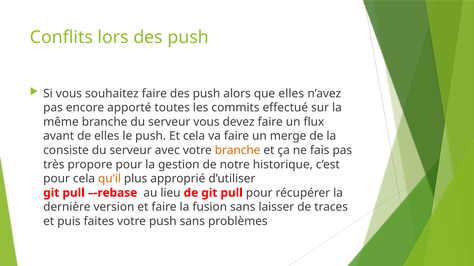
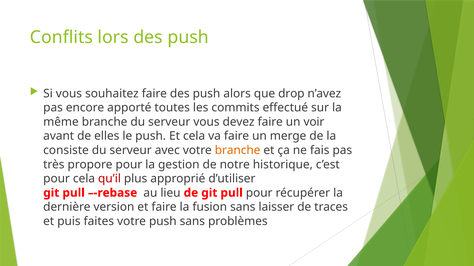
que elles: elles -> drop (291, 94)
flux: flux -> voir (314, 122)
qu’il colour: orange -> red (109, 179)
